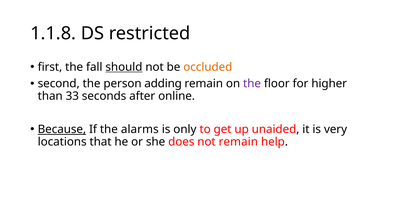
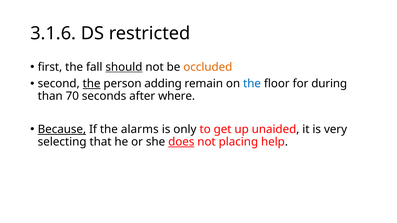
1.1.8: 1.1.8 -> 3.1.6 (53, 33)
the underline: none -> present (92, 84)
the colour: purple -> blue (252, 84)
higher: higher -> during (329, 84)
33: 33 -> 70 (72, 96)
online: online -> where (177, 96)
locations: locations -> selecting (62, 142)
does underline: none -> present (181, 142)
not remain: remain -> placing (238, 142)
